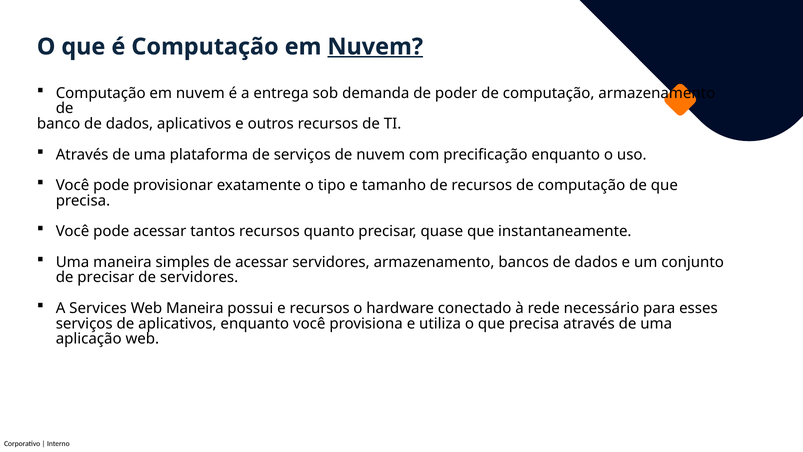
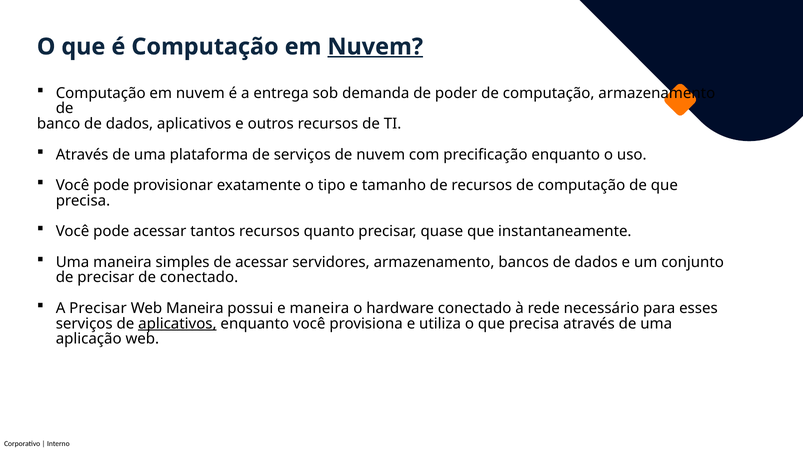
de servidores: servidores -> conectado (199, 277)
A Services: Services -> Precisar (98, 308)
e recursos: recursos -> maneira (319, 308)
aplicativos underline: none -> present (177, 323)
